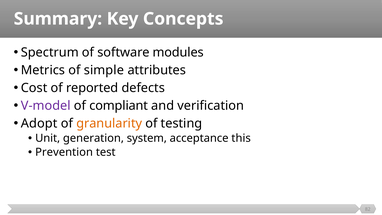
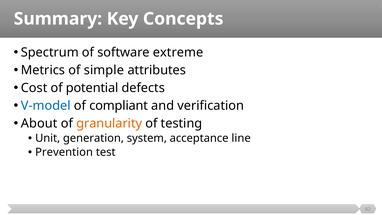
modules: modules -> extreme (178, 52)
reported: reported -> potential (92, 88)
V-model colour: purple -> blue (46, 106)
Adopt: Adopt -> About (39, 123)
this: this -> line (241, 138)
